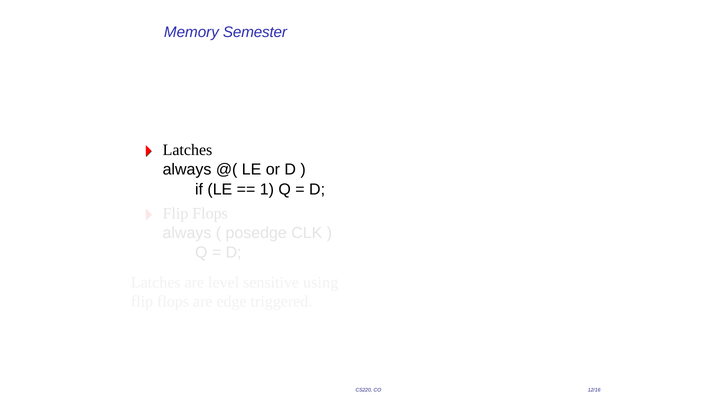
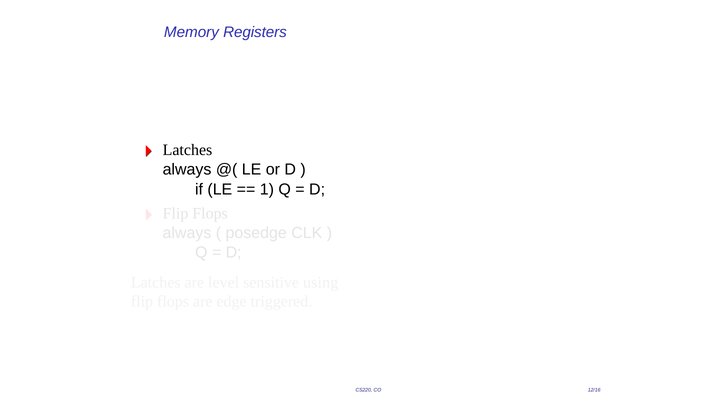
Semester: Semester -> Registers (255, 32)
